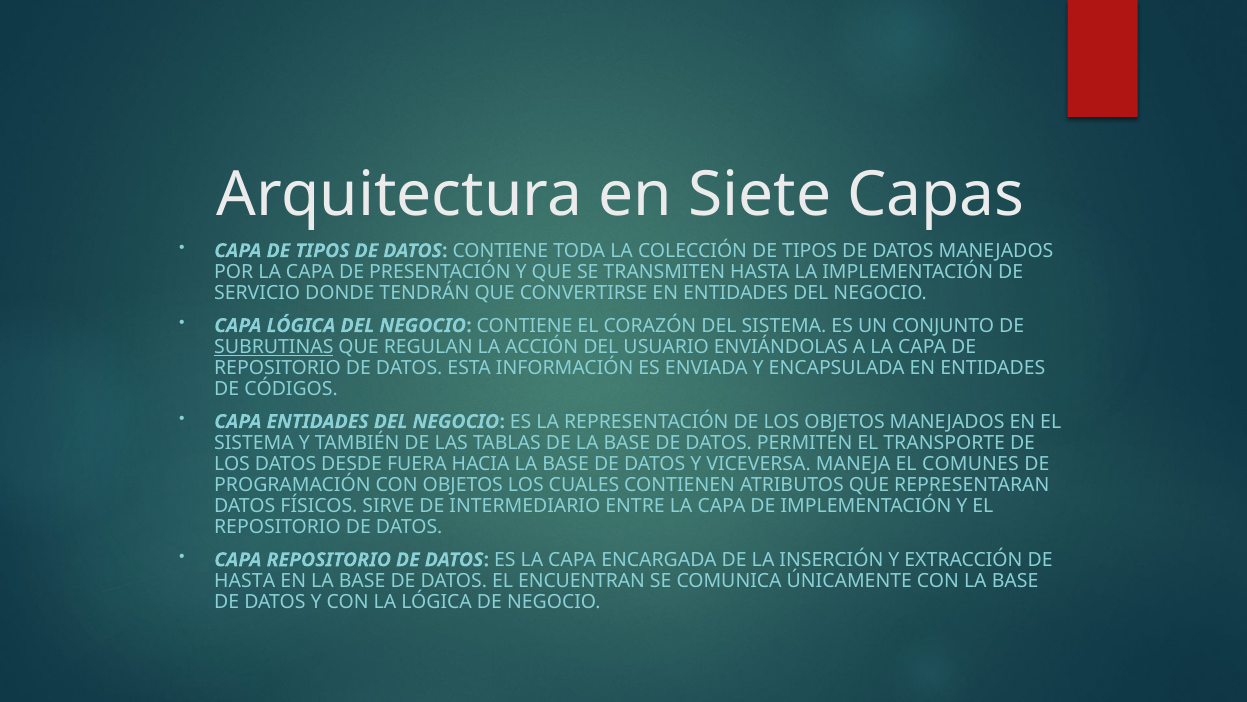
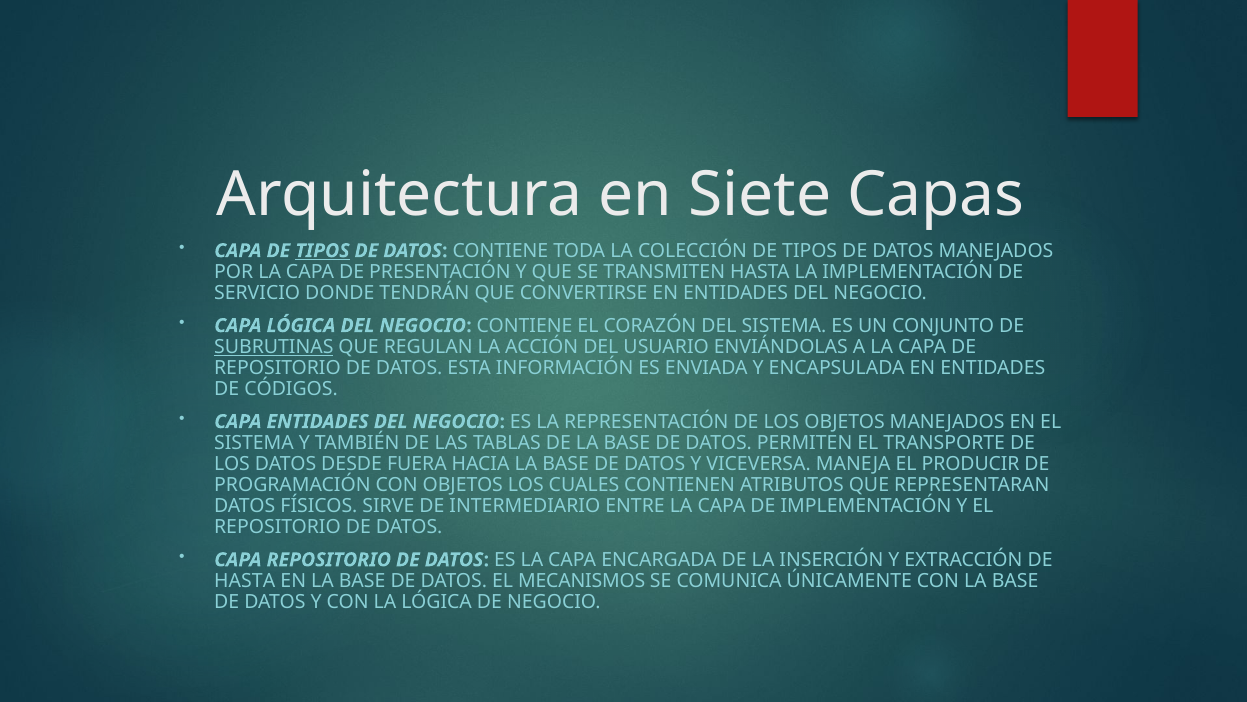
TIPOS underline: none -> present (322, 251)
COMUNES: COMUNES -> PRODUCIR (971, 463)
ENCUENTRAN: ENCUENTRAN -> MECANISMOS (582, 580)
